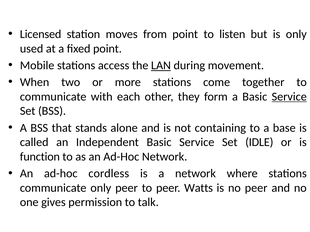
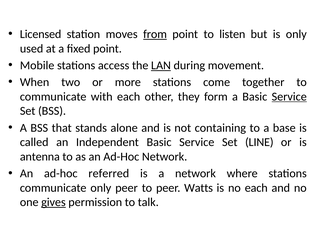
from underline: none -> present (155, 34)
IDLE: IDLE -> LINE (259, 143)
function: function -> antenna (40, 157)
cordless: cordless -> referred (109, 174)
no peer: peer -> each (256, 188)
gives underline: none -> present (53, 203)
